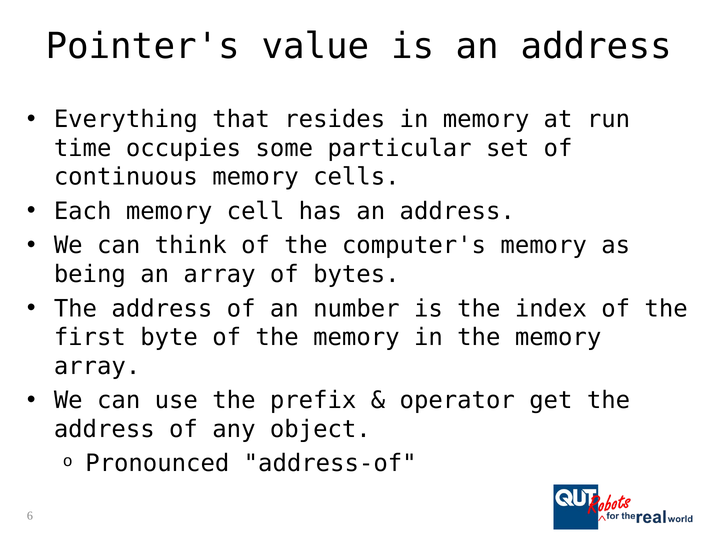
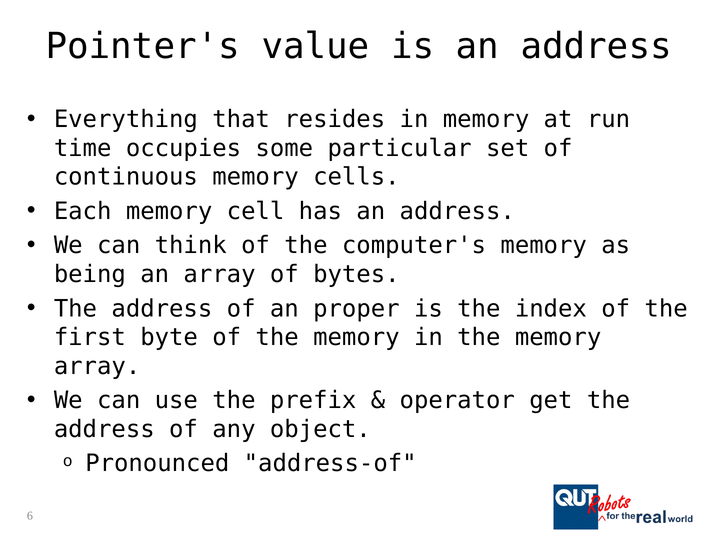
number: number -> proper (356, 308)
